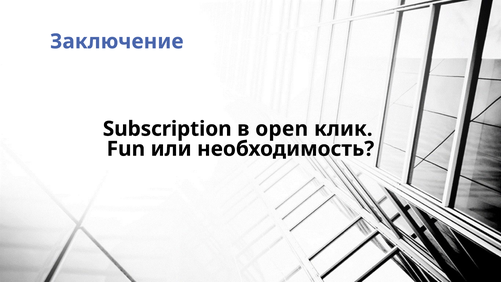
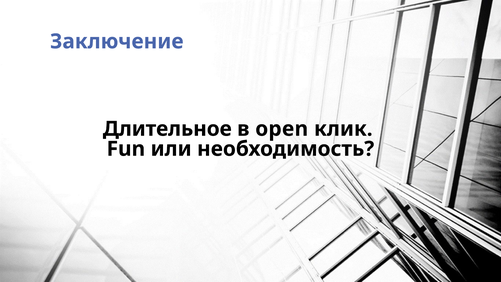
Subscription: Subscription -> Длительное (167, 129)
